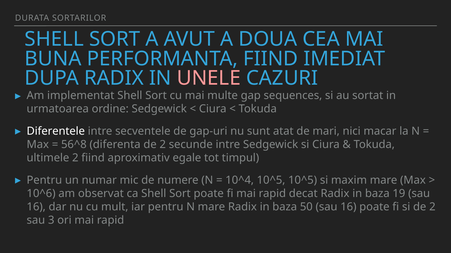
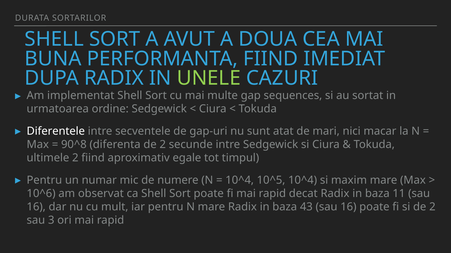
UNELE colour: pink -> light green (209, 78)
56^8: 56^8 -> 90^8 (74, 145)
10^5 10^5: 10^5 -> 10^4 (303, 181)
19: 19 -> 11 (399, 194)
50: 50 -> 43 (306, 207)
